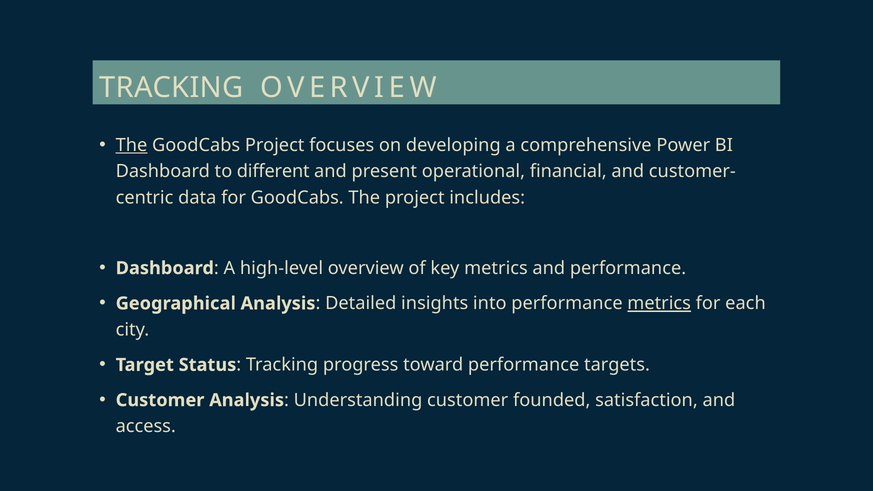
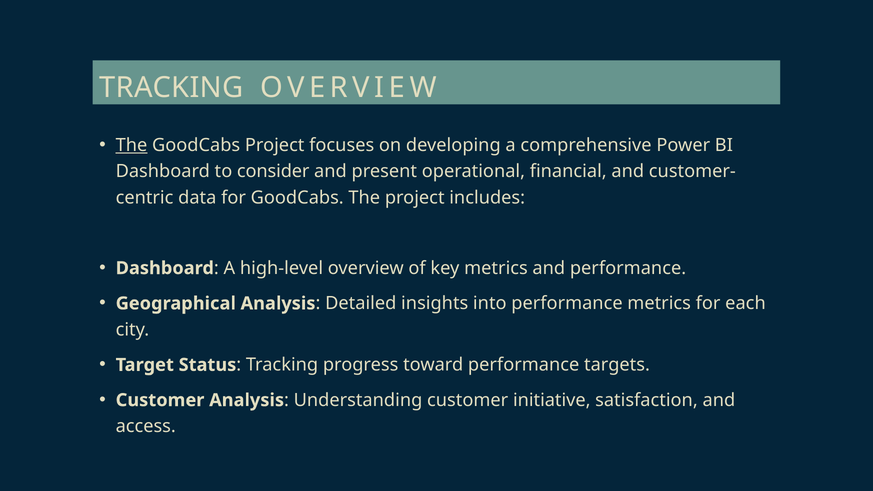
different: different -> consider (273, 171)
metrics underline: present -> none (659, 303)
founded: founded -> initiative (552, 400)
